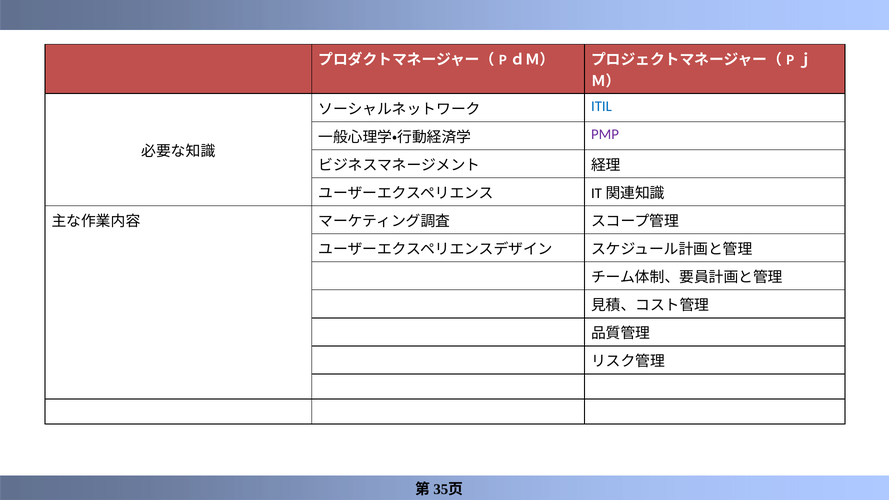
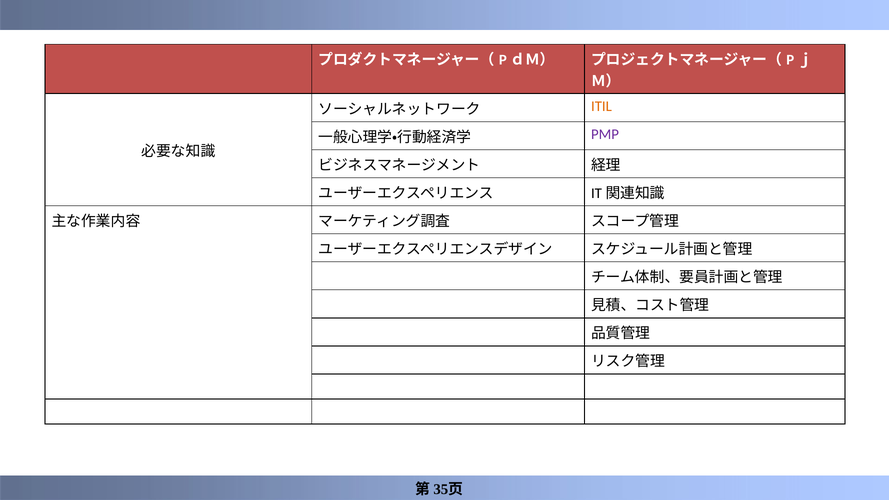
ITIL colour: blue -> orange (601, 106)
